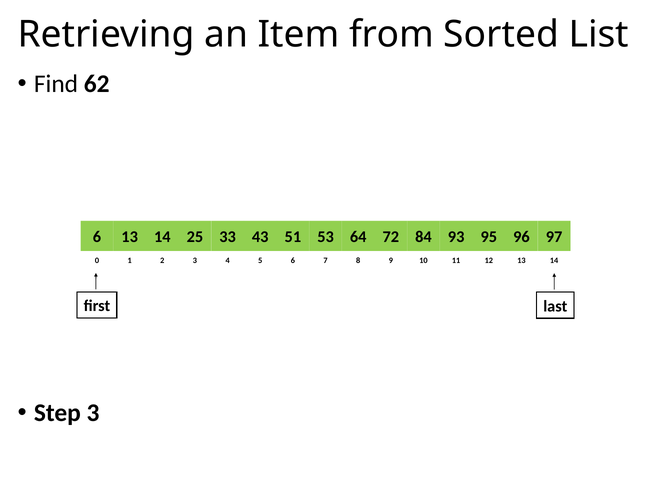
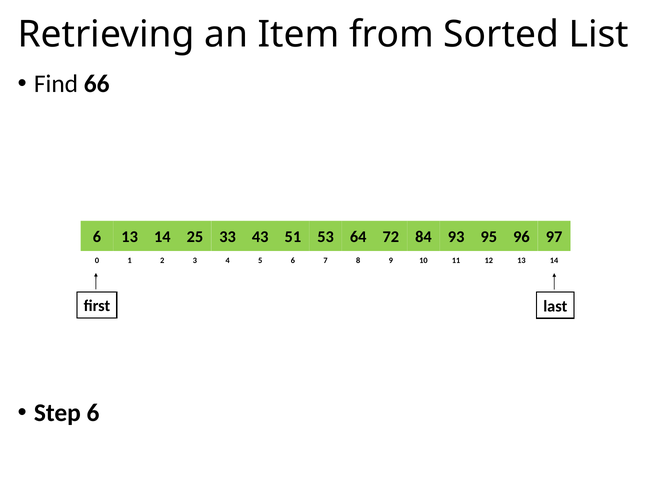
62: 62 -> 66 (97, 84)
Step 3: 3 -> 6 (93, 413)
